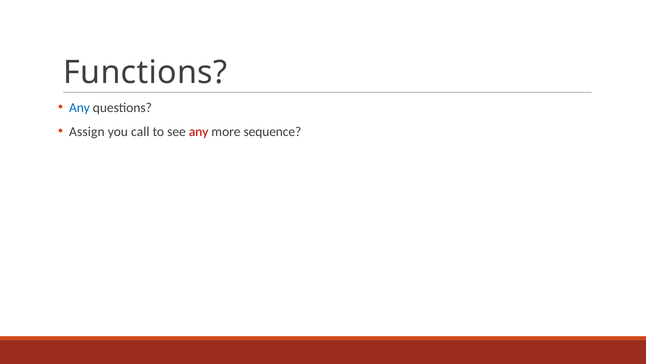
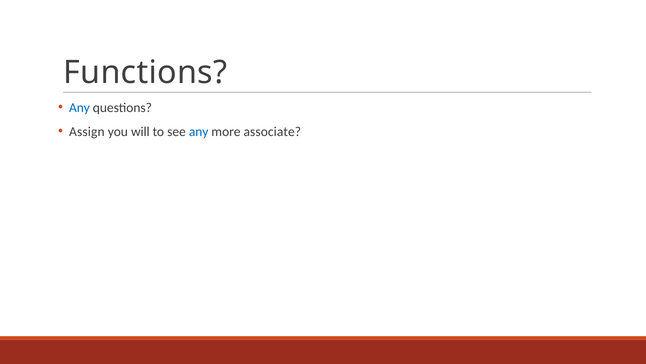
call: call -> will (140, 131)
any colour: red -> blue (199, 131)
sequence: sequence -> associate (272, 131)
